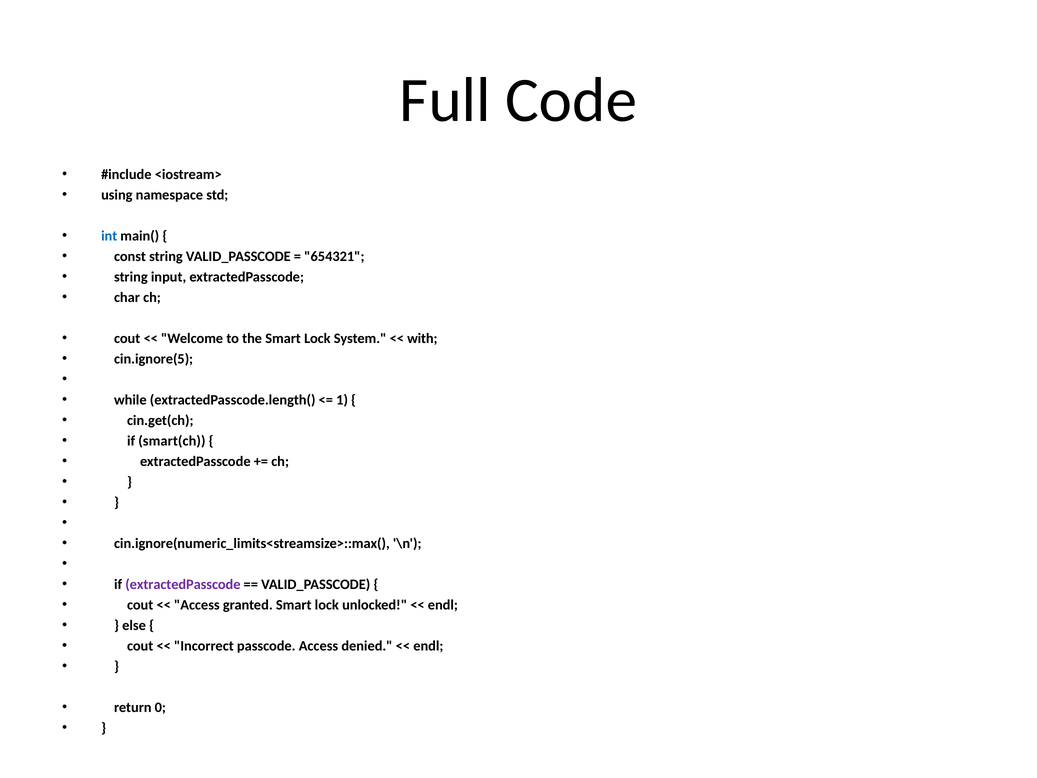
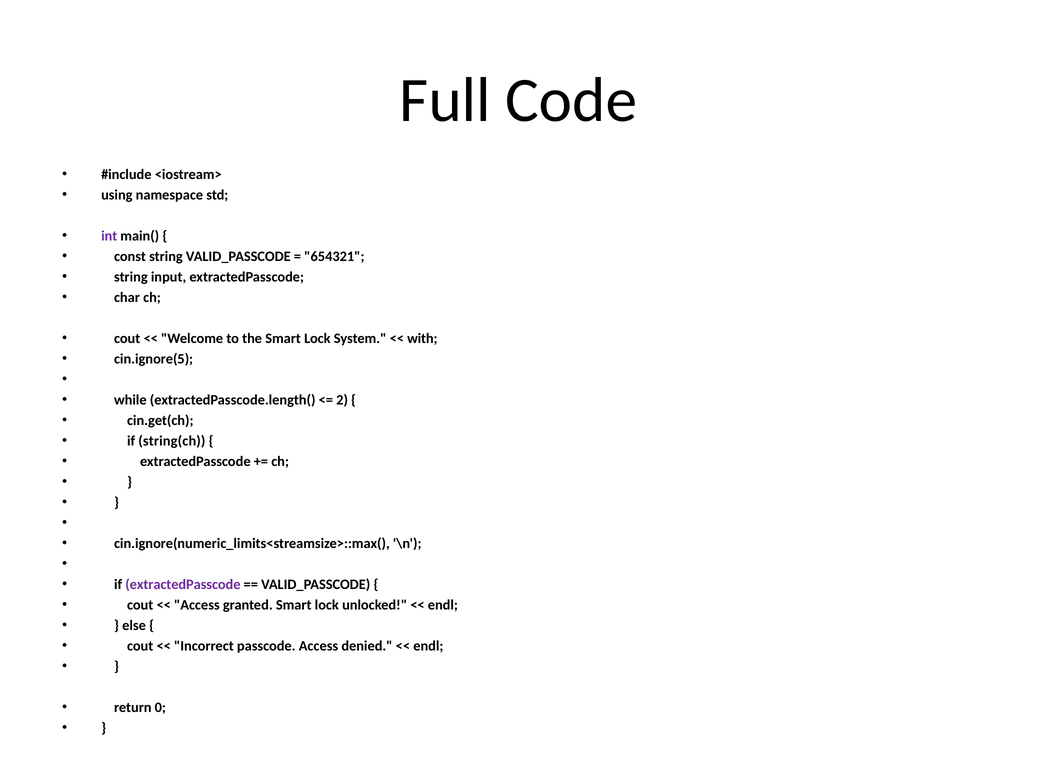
int colour: blue -> purple (109, 236)
1: 1 -> 2 (342, 400)
smart(ch: smart(ch -> string(ch (172, 441)
